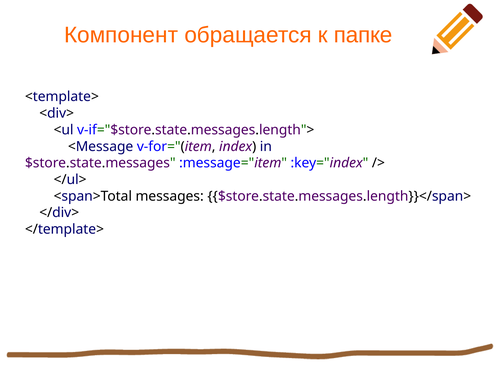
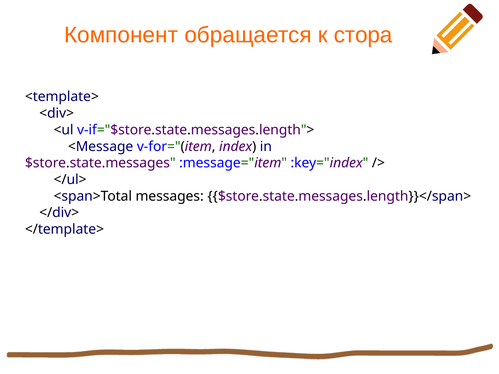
папке: папке -> стора (363, 35)
